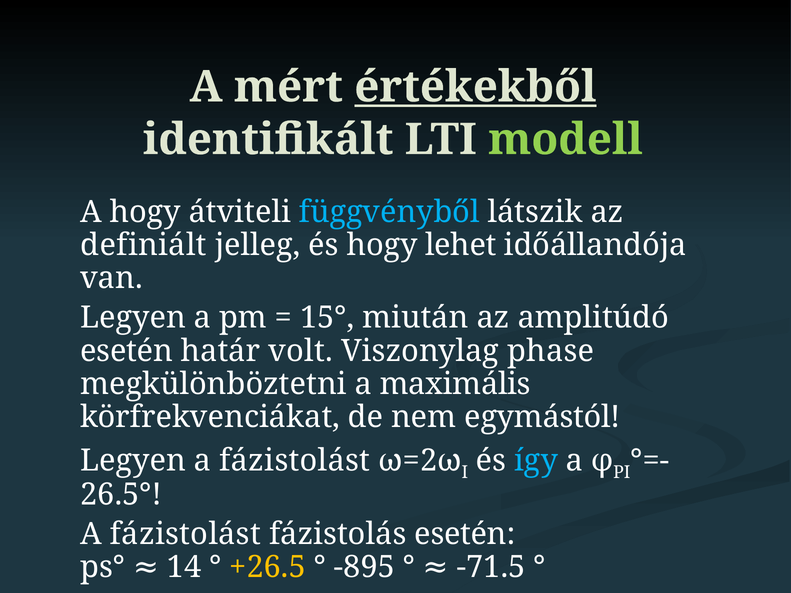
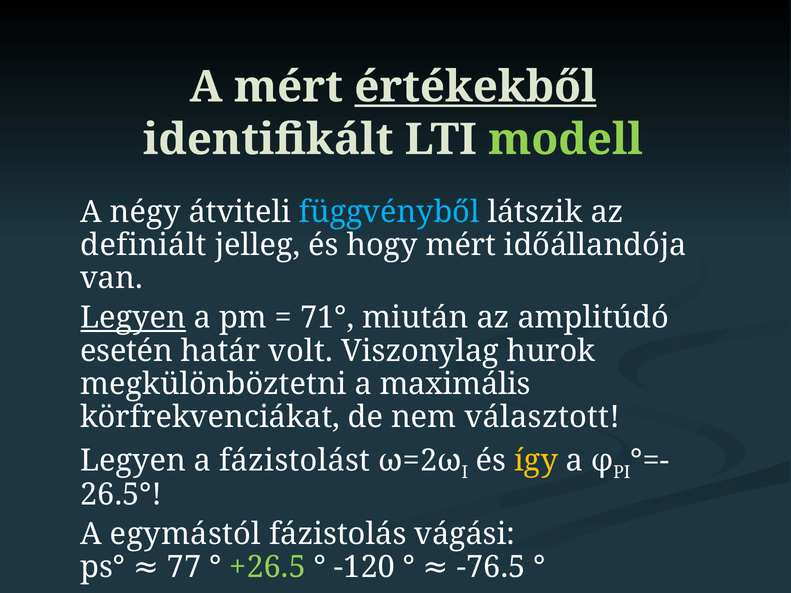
A hogy: hogy -> négy (145, 212)
hogy lehet: lehet -> mért (461, 245)
Legyen underline: none -> present (133, 318)
15°: 15° -> 71° (327, 318)
phase: phase -> hurok (551, 351)
egymástól: egymástól -> választott (542, 418)
így colour: light blue -> yellow (536, 461)
fázistolást: fázistolást -> egymástól (185, 534)
fázistolás esetén: esetén -> vágási (465, 534)
+26.5 colour: yellow -> light green (268, 567)
-895: -895 -> -120 (364, 567)
-71.5: -71.5 -> -76.5 (491, 567)
14: 14 -> 77 (184, 567)
